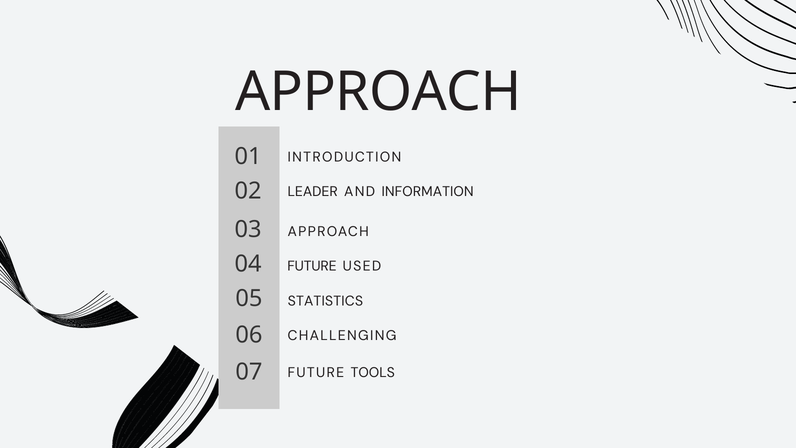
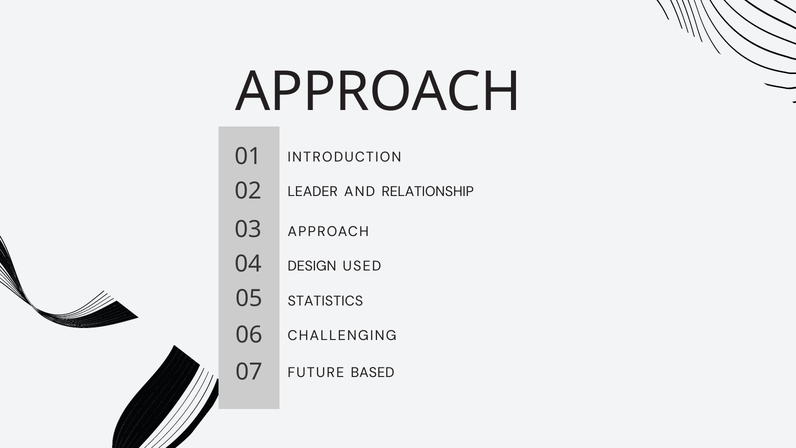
INFORMATION: INFORMATION -> RELATIONSHIP (428, 191)
FUTURE: FUTURE -> DESIGN (312, 266)
TOOLS: TOOLS -> BASED (373, 372)
